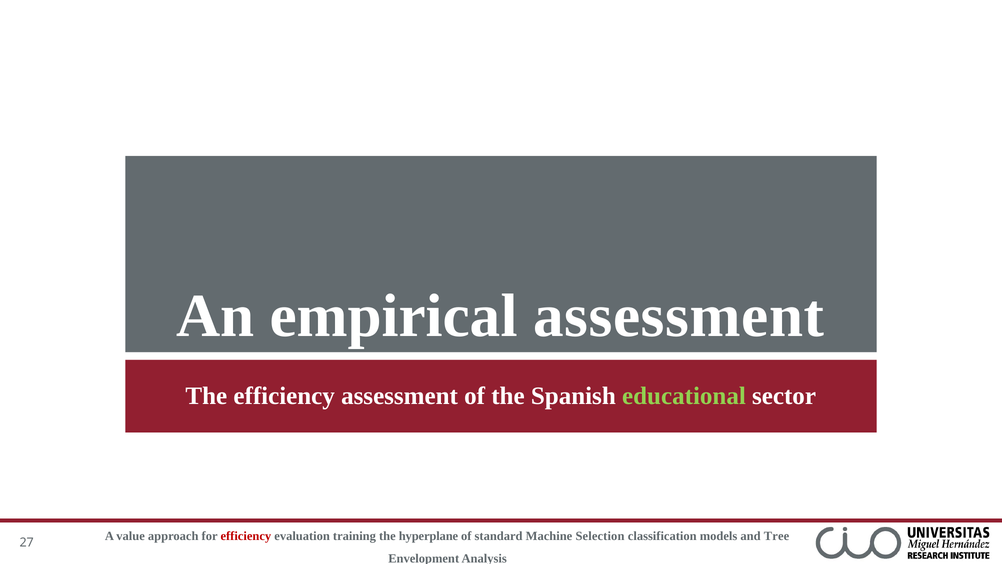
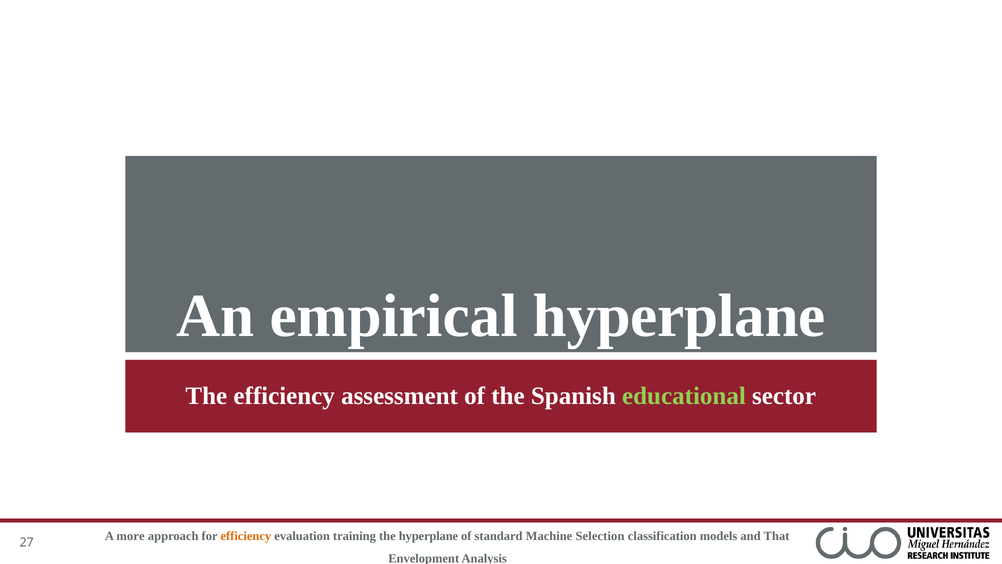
empirical assessment: assessment -> hyperplane (679, 316)
value: value -> more (131, 536)
efficiency colour: red -> orange (246, 536)
Tree: Tree -> That (777, 536)
